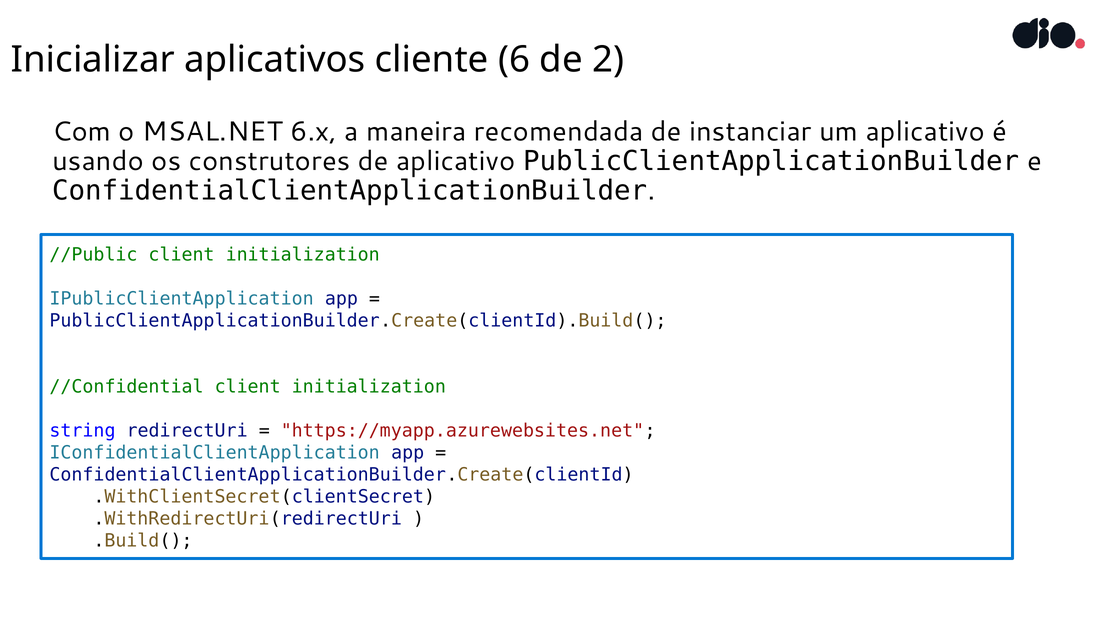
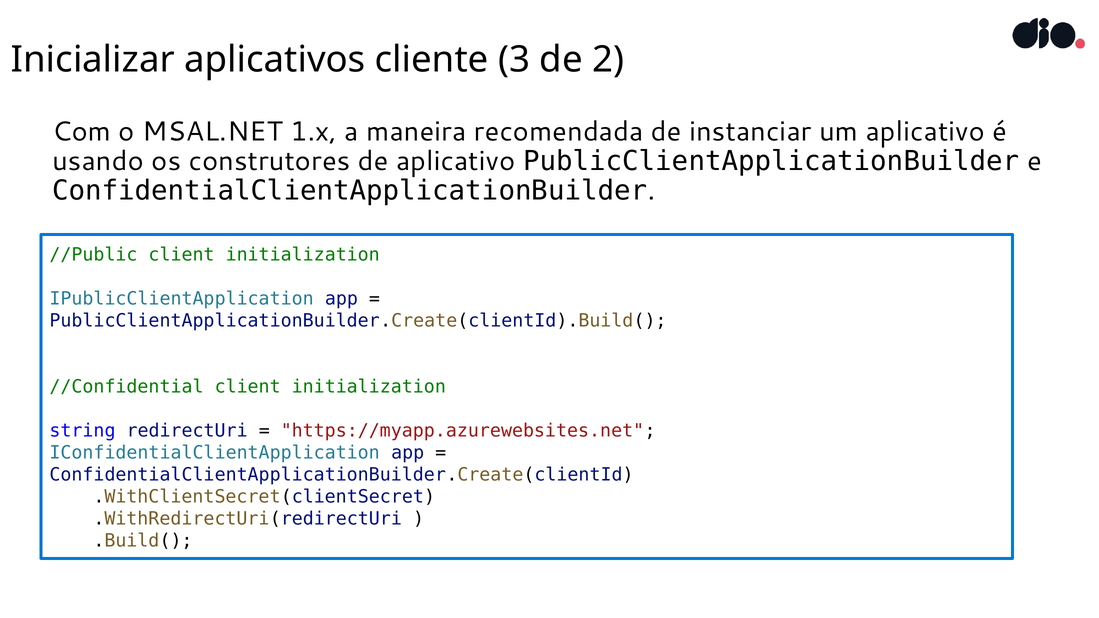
6: 6 -> 3 (514, 60)
6.x: 6.x -> 1.x (314, 132)
